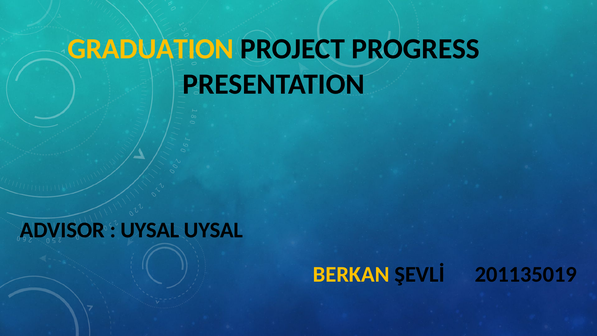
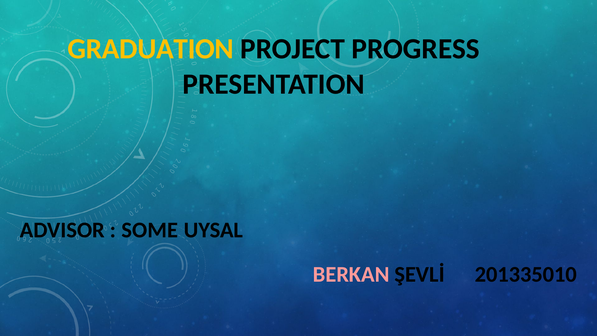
UYSAL: UYSAL -> SOME (150, 230)
BERKAN colour: yellow -> pink (351, 274)
201135019: 201135019 -> 201335010 (526, 274)
